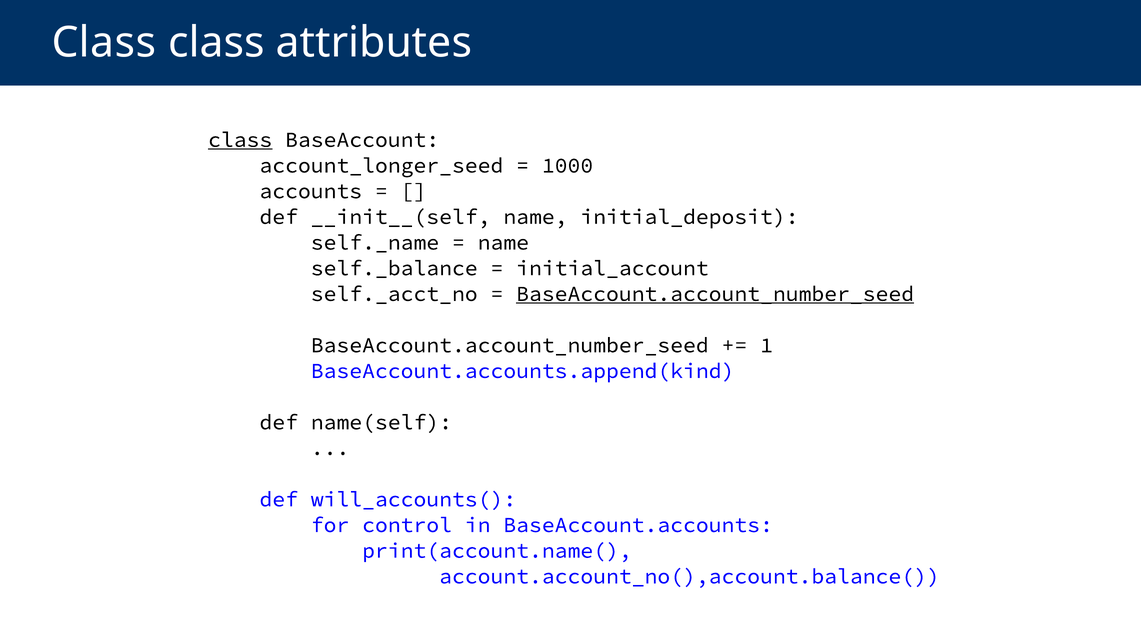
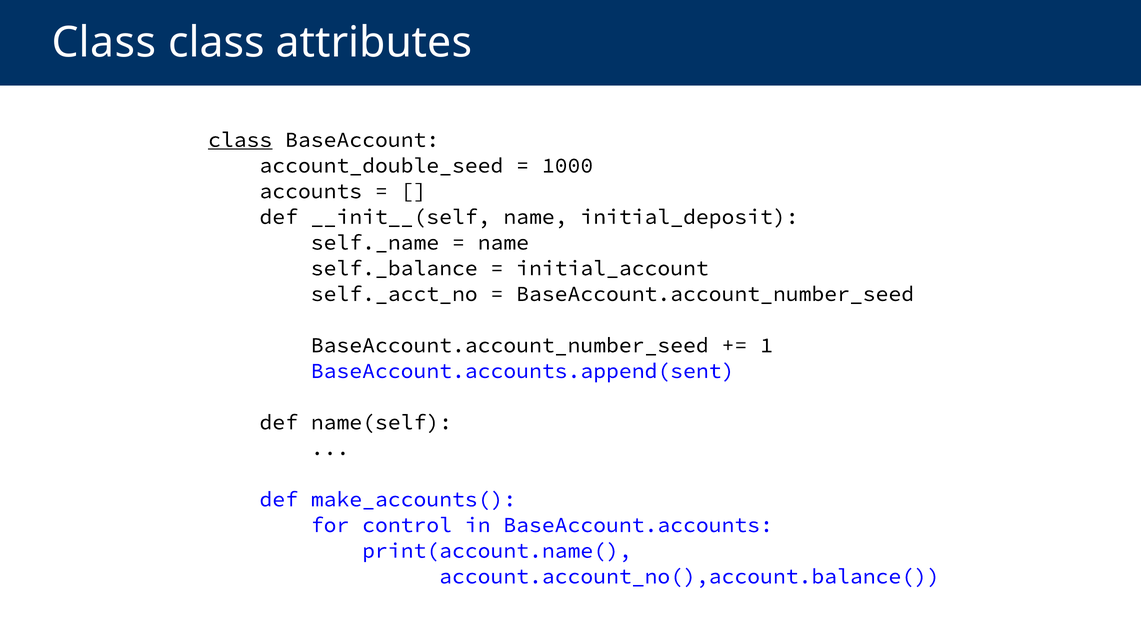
account_longer_seed: account_longer_seed -> account_double_seed (381, 165)
BaseAccount.account_number_seed underline: present -> none (715, 294)
BaseAccount.accounts.append(kind: BaseAccount.accounts.append(kind -> BaseAccount.accounts.append(sent (523, 371)
will_accounts(: will_accounts( -> make_accounts( (413, 499)
